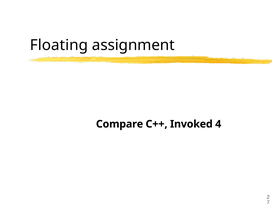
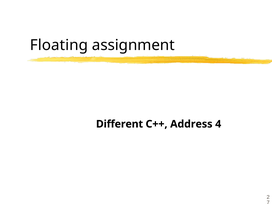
Compare: Compare -> Different (120, 124)
Invoked: Invoked -> Address (191, 124)
